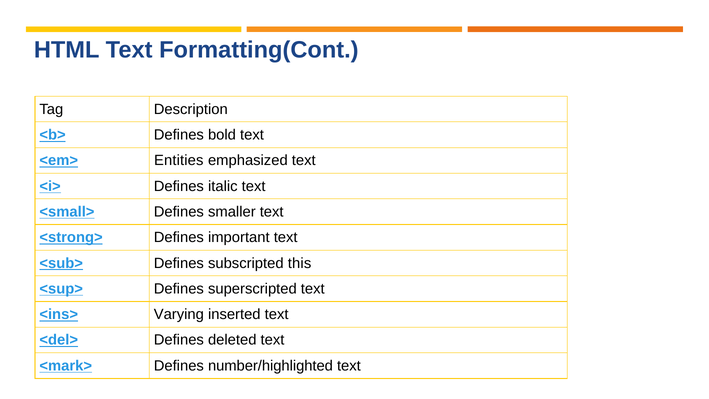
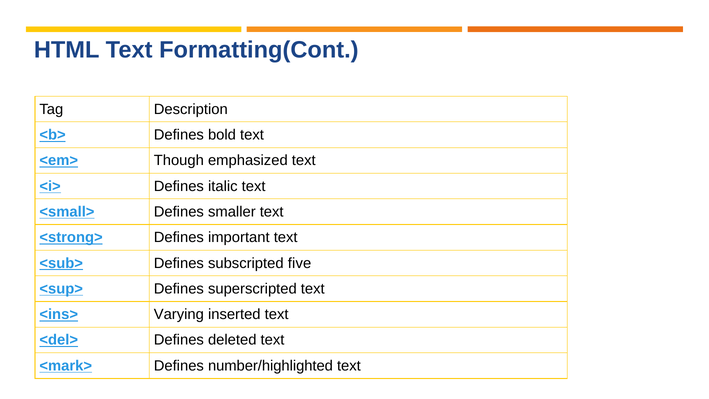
Entities: Entities -> Though (179, 160)
this: this -> five (300, 263)
